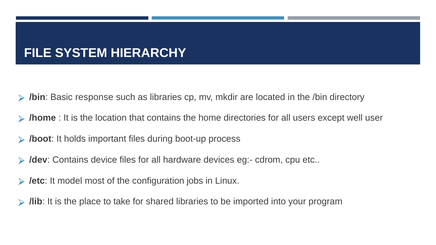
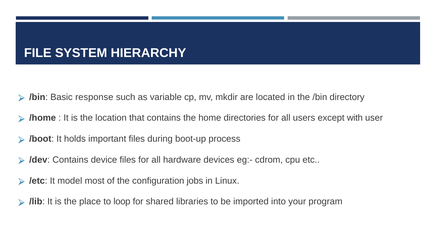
as libraries: libraries -> variable (166, 97)
well: well -> with (355, 118)
take: take -> loop (122, 202)
